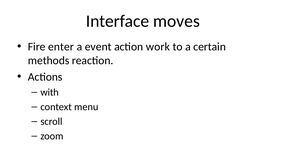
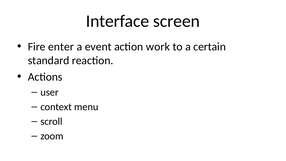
moves: moves -> screen (177, 21)
methods: methods -> standard (49, 61)
with: with -> user (49, 92)
